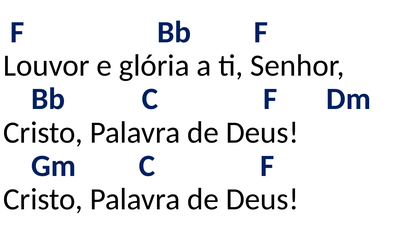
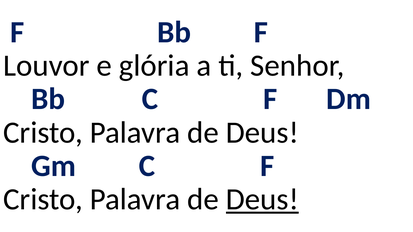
Deus underline: none -> present (262, 200)
